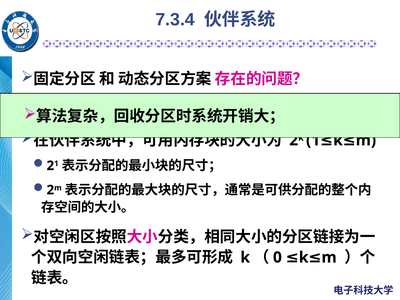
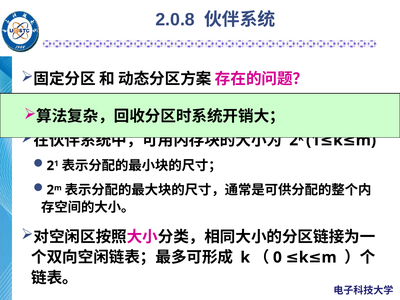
7.3.4: 7.3.4 -> 2.0.8 (175, 20)
